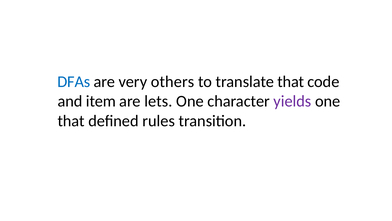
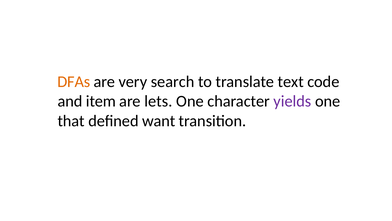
DFAs colour: blue -> orange (74, 81)
others: others -> search (173, 81)
translate that: that -> text (291, 81)
rules: rules -> want (159, 121)
